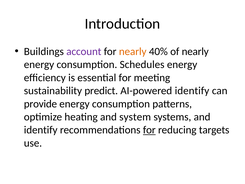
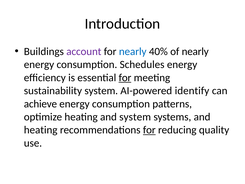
nearly colour: orange -> blue (133, 51)
for underline: none -> present (125, 78)
sustainability predict: predict -> system (101, 91)
provide: provide -> achieve (40, 104)
identify: identify -> heating (41, 130)
targets: targets -> quality (214, 130)
